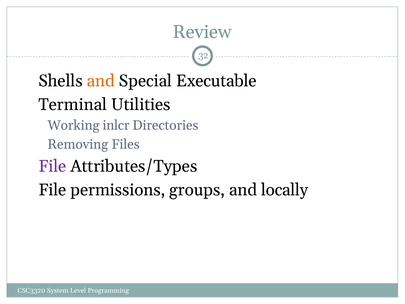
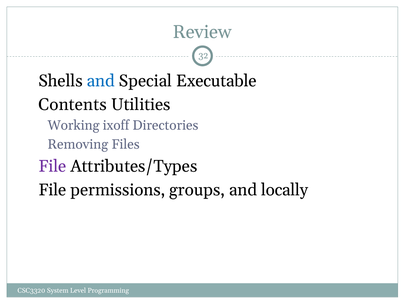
and colour: orange -> blue (101, 81)
Terminal: Terminal -> Contents (73, 105)
inlcr: inlcr -> ixoff (116, 125)
